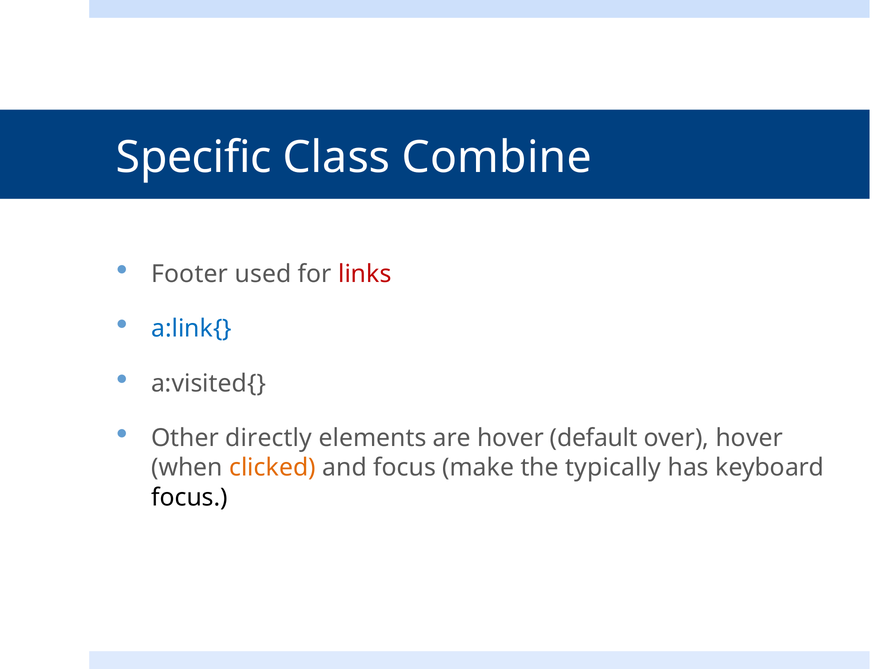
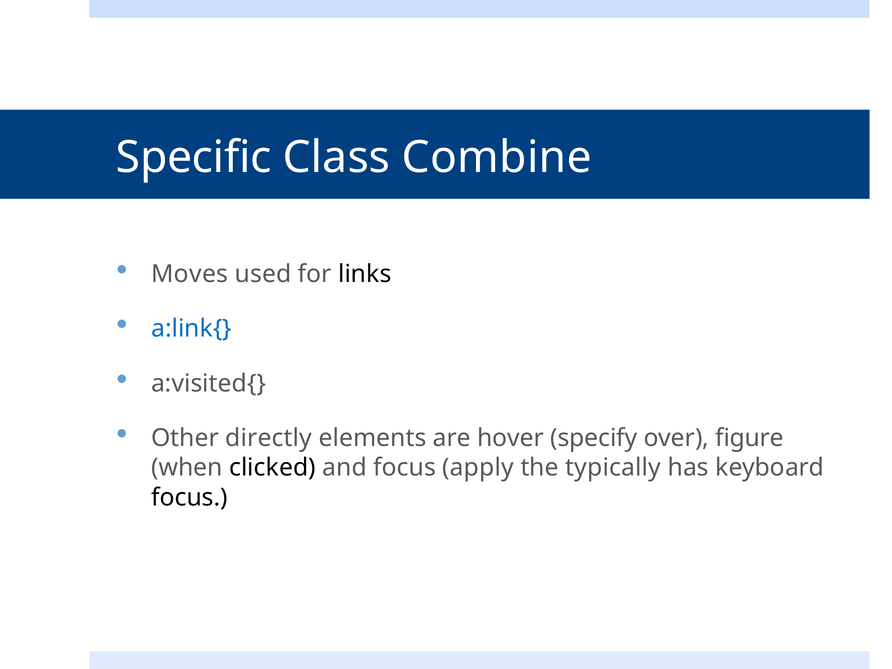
Footer: Footer -> Moves (190, 274)
links colour: red -> black (365, 274)
default: default -> specify (594, 438)
over hover: hover -> figure (750, 438)
clicked colour: orange -> black (272, 468)
make: make -> apply (478, 468)
